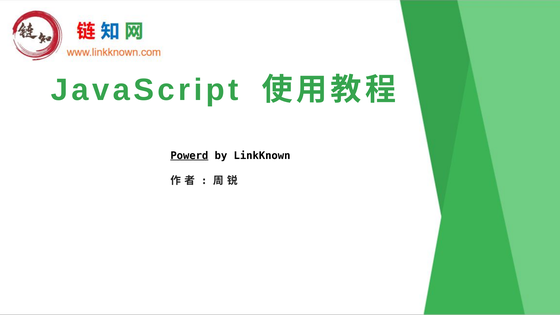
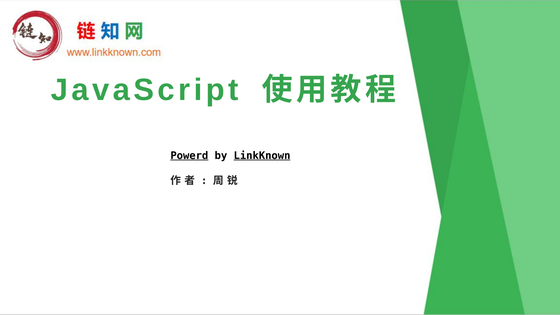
LinkKnown underline: none -> present (262, 156)
